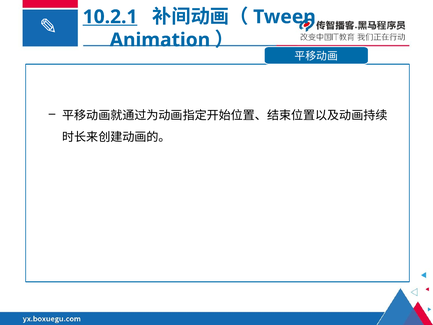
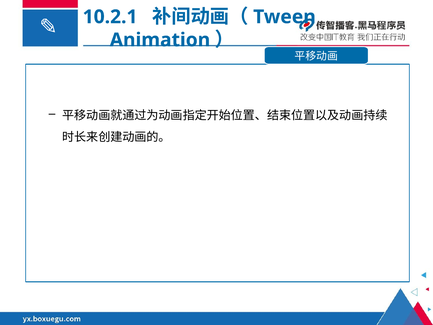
10.2.1 underline: present -> none (110, 17)
